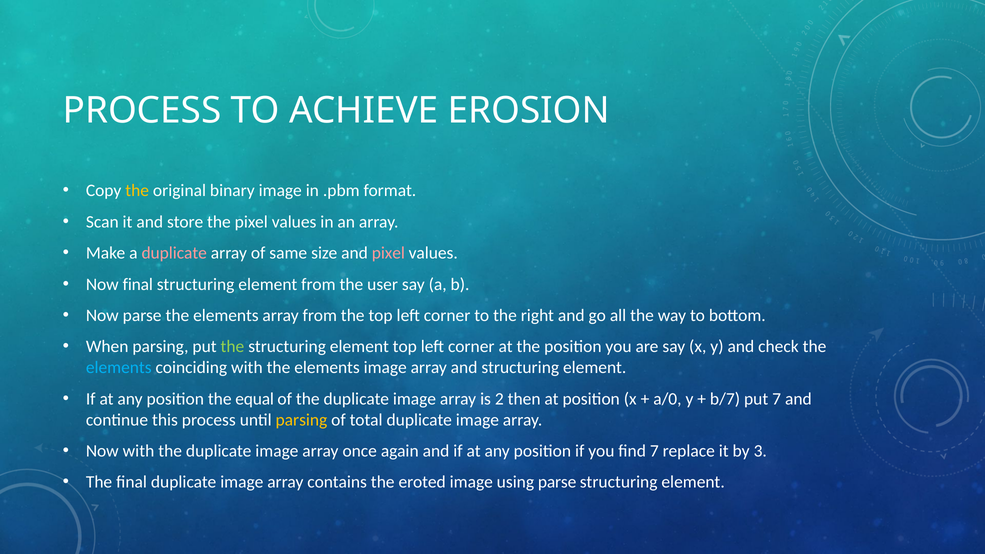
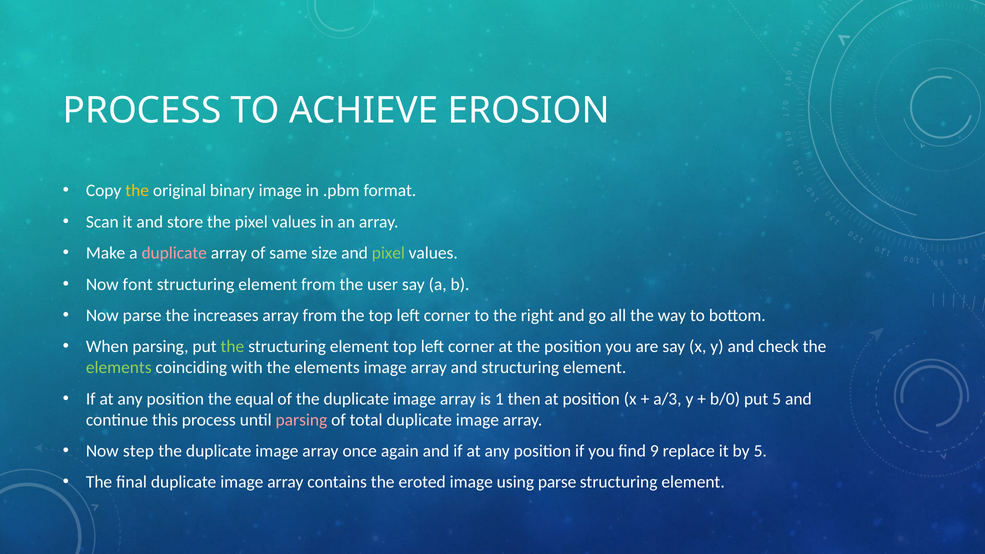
pixel colour: pink -> light green (388, 253)
Now final: final -> font (138, 284)
parse the elements: elements -> increases (226, 316)
elements colour: light blue -> light green (119, 368)
2: 2 -> 1 (499, 399)
a/0: a/0 -> a/3 (667, 399)
b/7: b/7 -> b/0 (725, 399)
put 7: 7 -> 5 (777, 399)
parsing colour: yellow -> pink (301, 420)
Now with: with -> step (138, 451)
find 7: 7 -> 9 (654, 451)
by 3: 3 -> 5 (760, 451)
